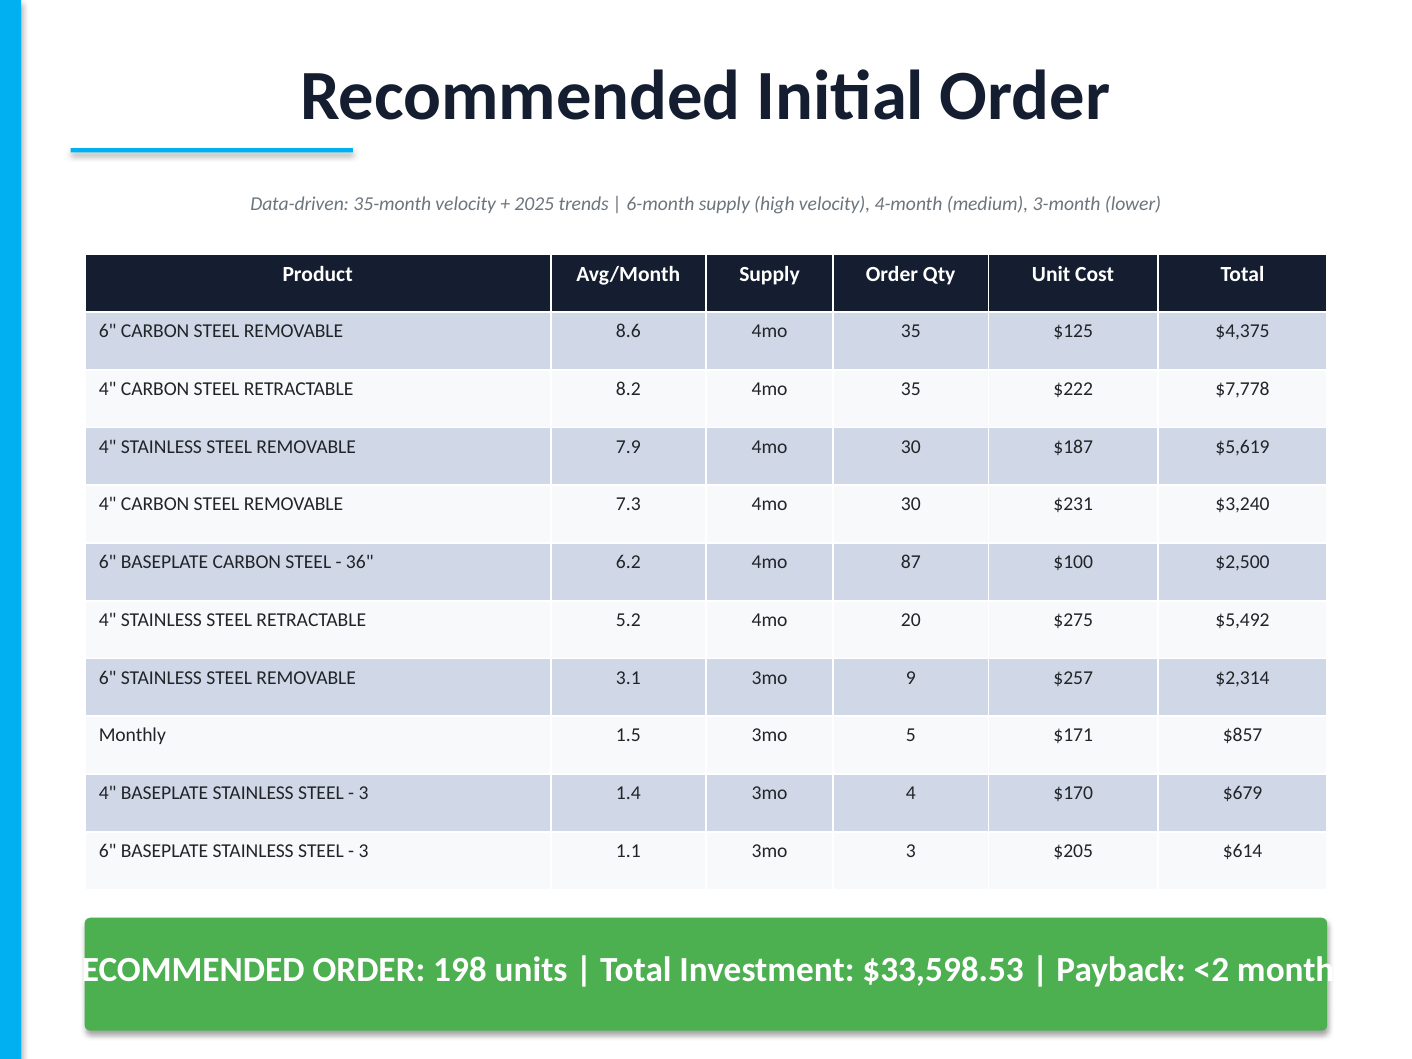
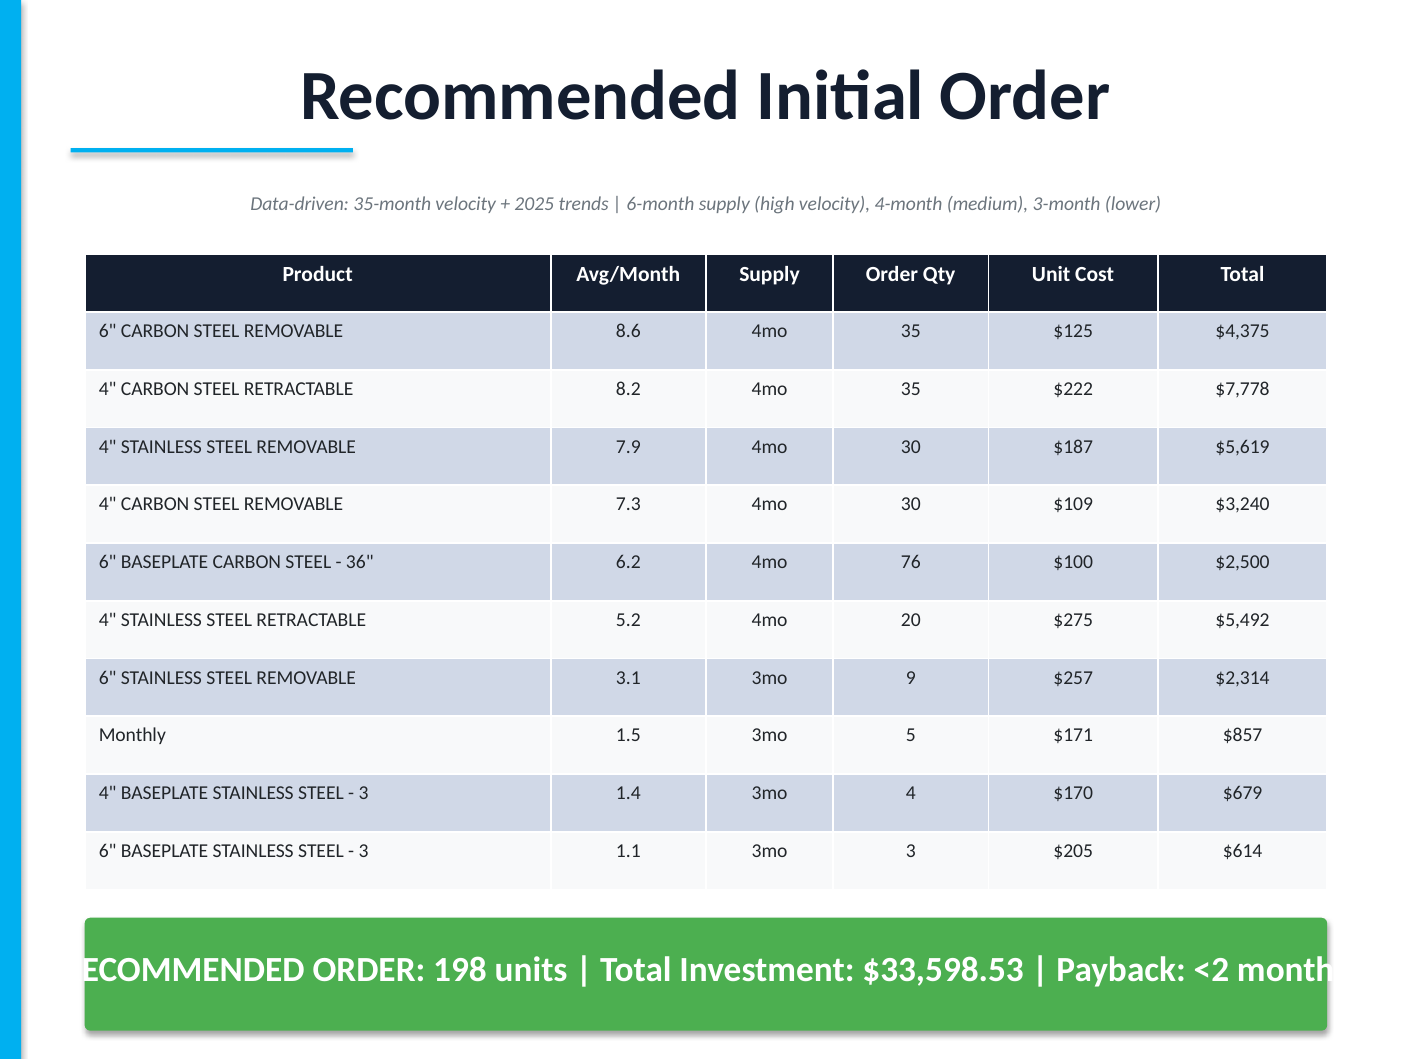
$231: $231 -> $109 (1073, 504)
87: 87 -> 76 (911, 562)
